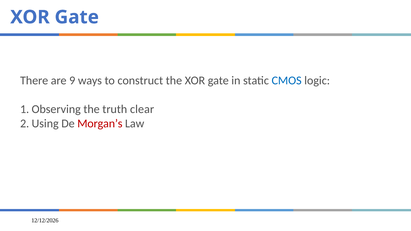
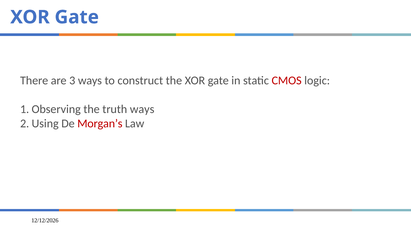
9: 9 -> 3 (72, 80)
CMOS colour: blue -> red (287, 80)
truth clear: clear -> ways (142, 109)
